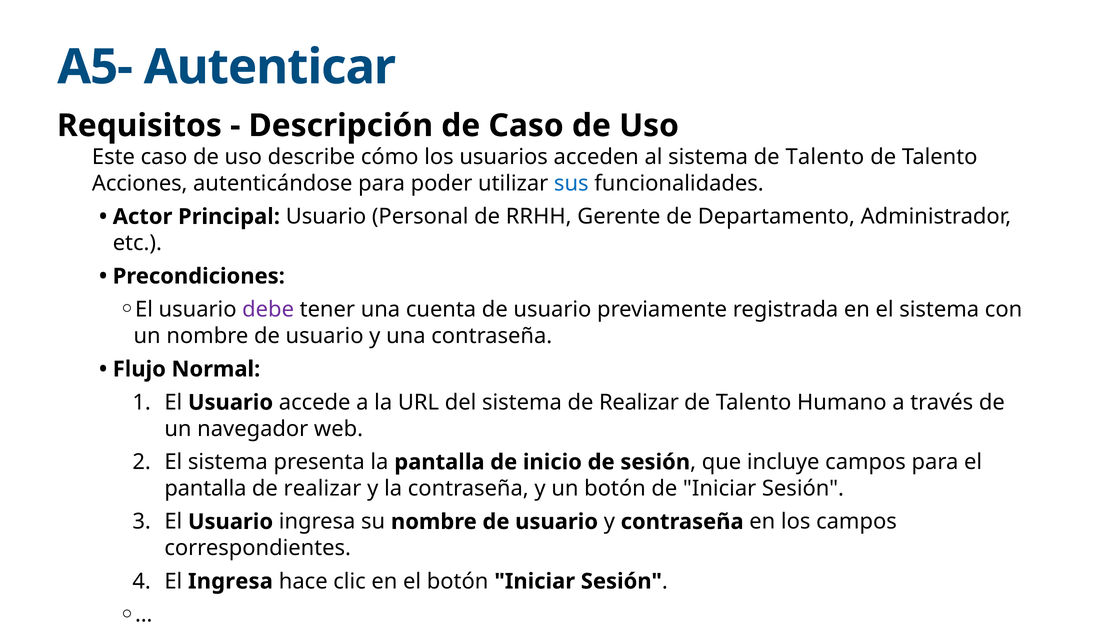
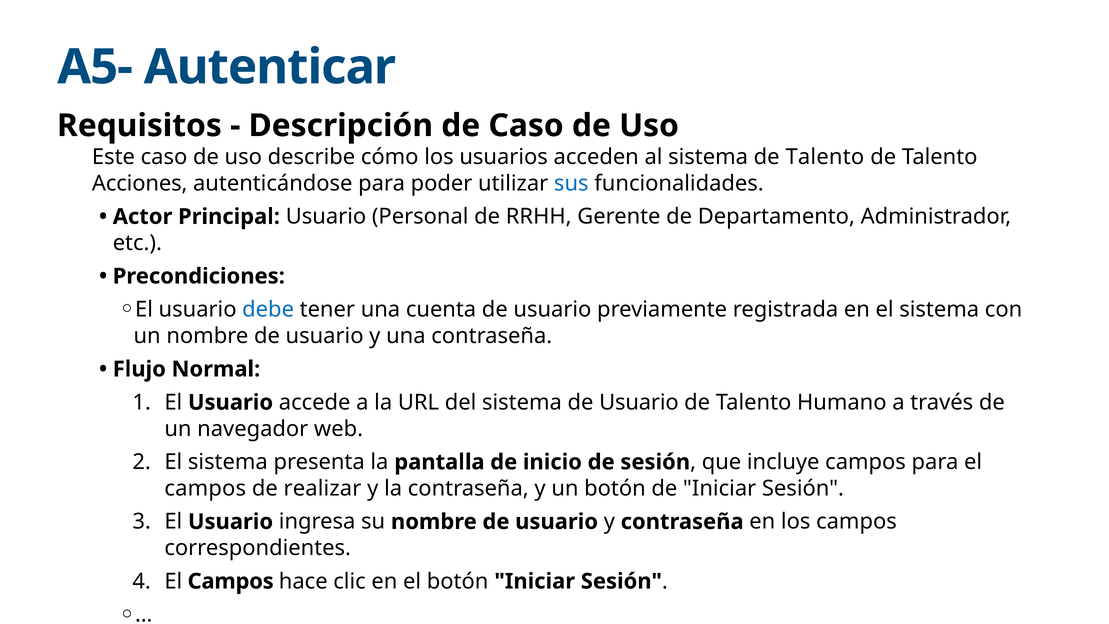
debe colour: purple -> blue (268, 309)
sistema de Realizar: Realizar -> Usuario (639, 402)
pantalla: pantalla -> campos (205, 488)
Ingresa: Ingresa -> Campos (231, 581)
